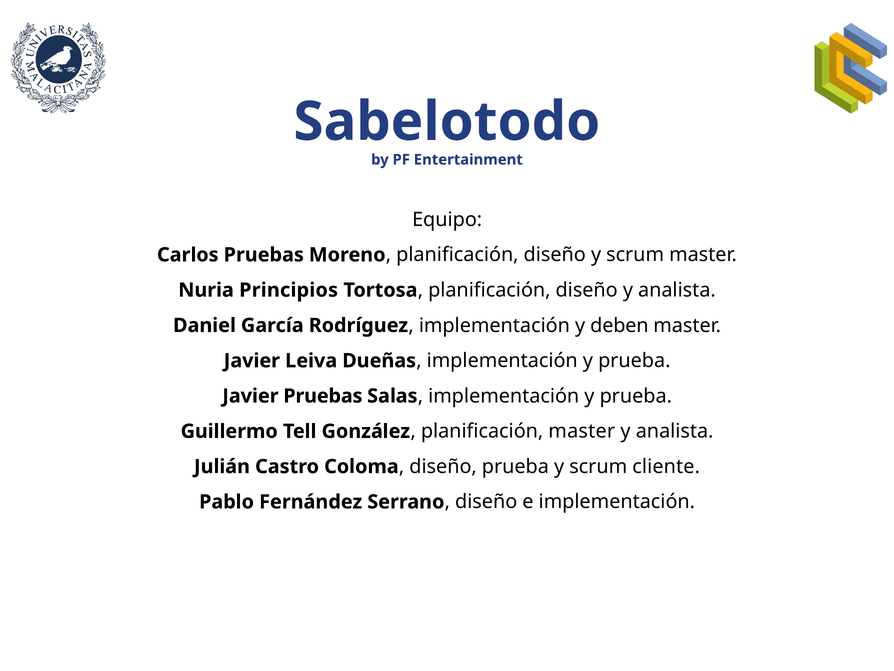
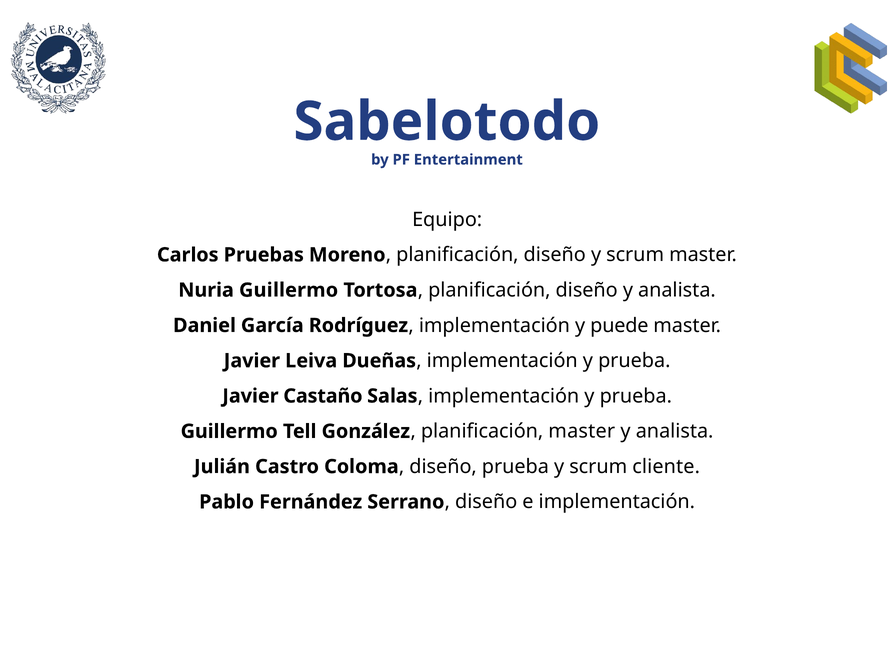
Nuria Principios: Principios -> Guillermo (289, 290)
deben: deben -> puede (619, 325)
Javier Pruebas: Pruebas -> Castaño (323, 396)
